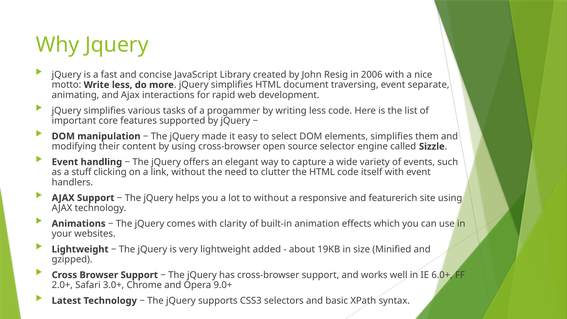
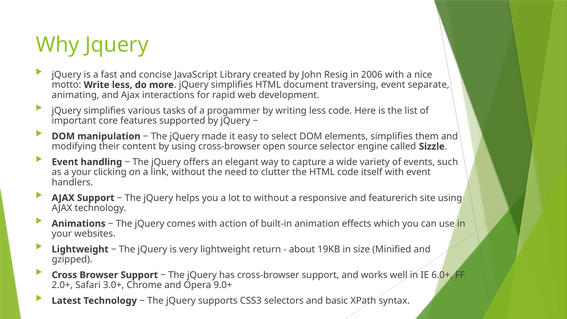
a stuff: stuff -> your (81, 172)
clarity: clarity -> action (233, 224)
added: added -> return (267, 249)
